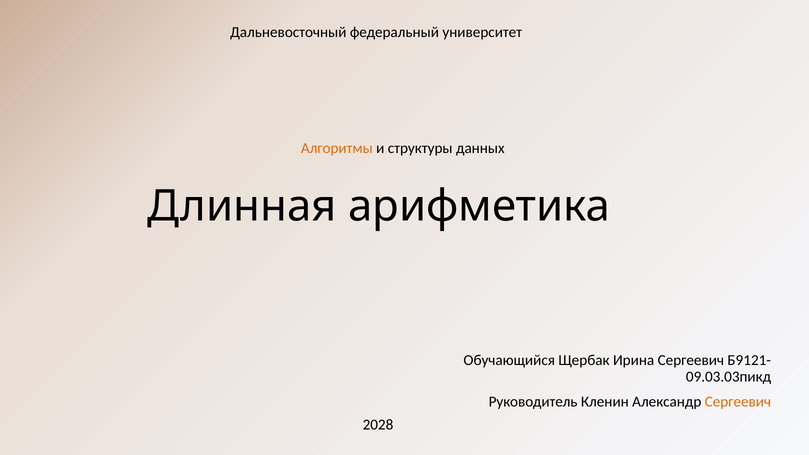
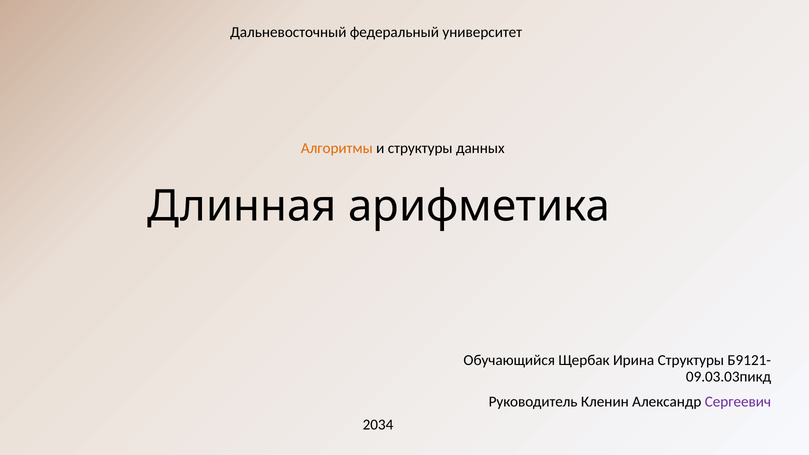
Ирина Сергеевич: Сергеевич -> Структуры (691, 360)
Сергеевич colour: orange -> purple (738, 402)
2028: 2028 -> 2034 (378, 425)
